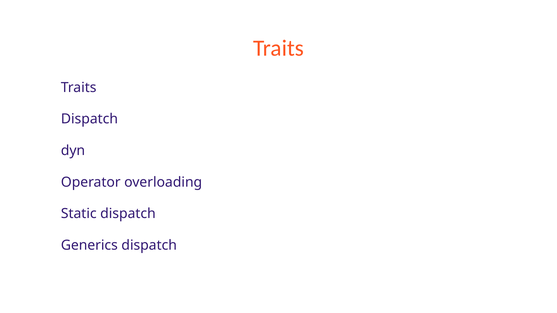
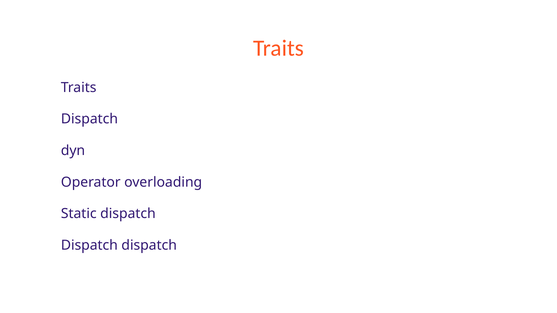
Generics: Generics -> Dispatch (89, 245)
